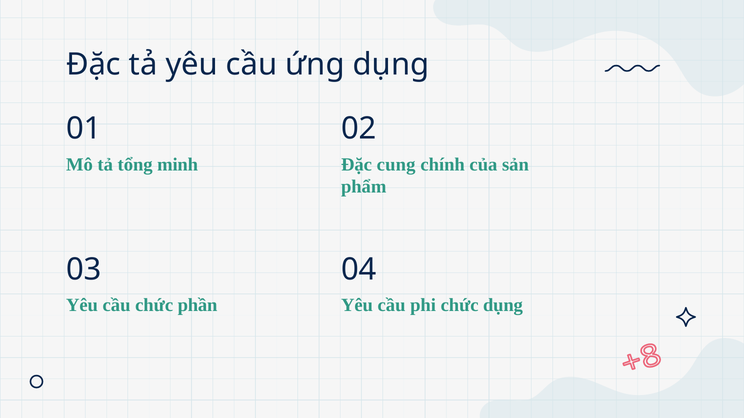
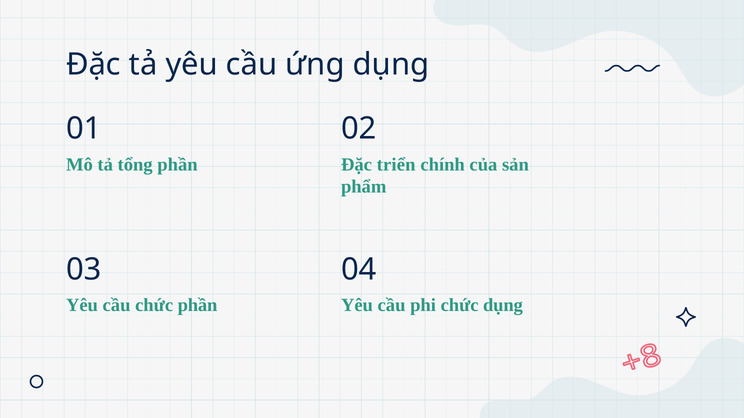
tổng minh: minh -> phần (177, 165)
cung: cung -> triển (396, 165)
